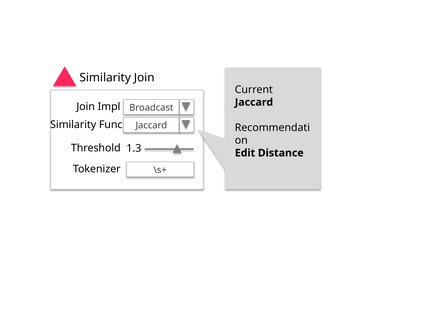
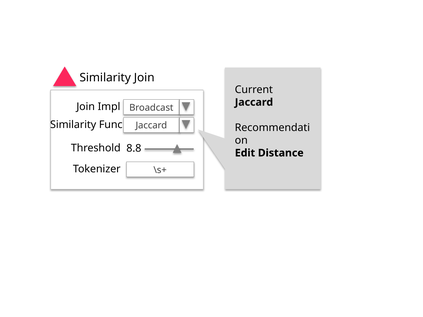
1.3: 1.3 -> 8.8 (134, 149)
